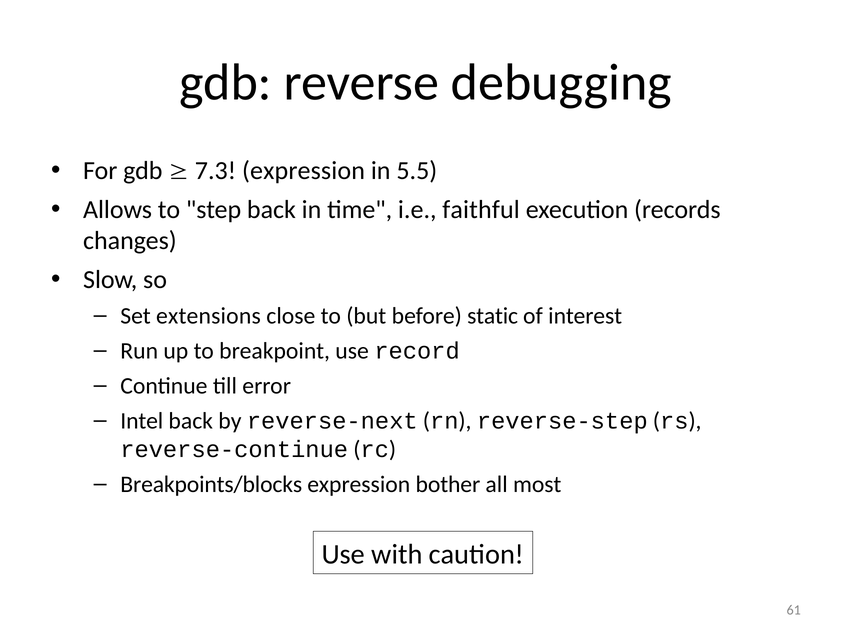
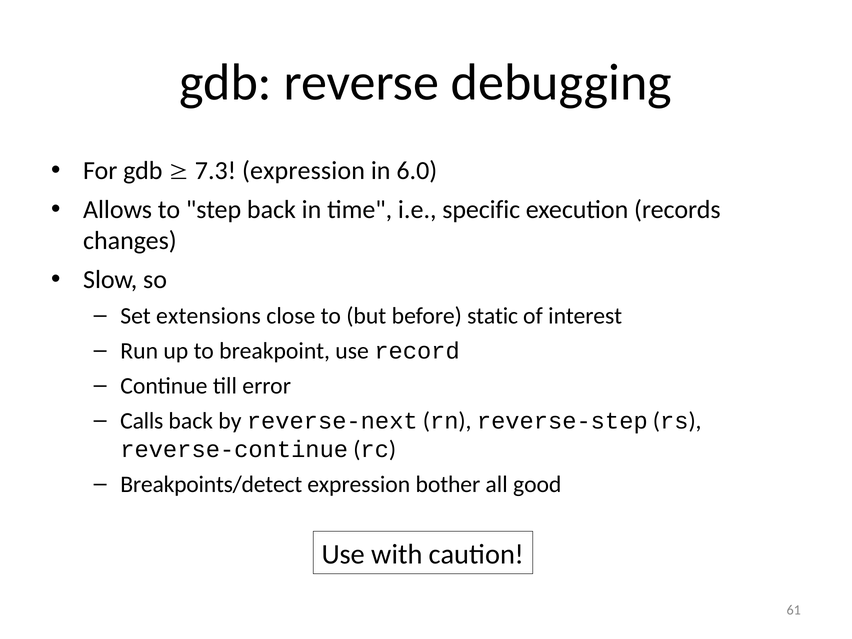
5.5: 5.5 -> 6.0 (417, 171)
faithful: faithful -> specific (481, 210)
Intel: Intel -> Calls (142, 421)
Breakpoints/blocks: Breakpoints/blocks -> Breakpoints/detect (211, 485)
most: most -> good (537, 485)
